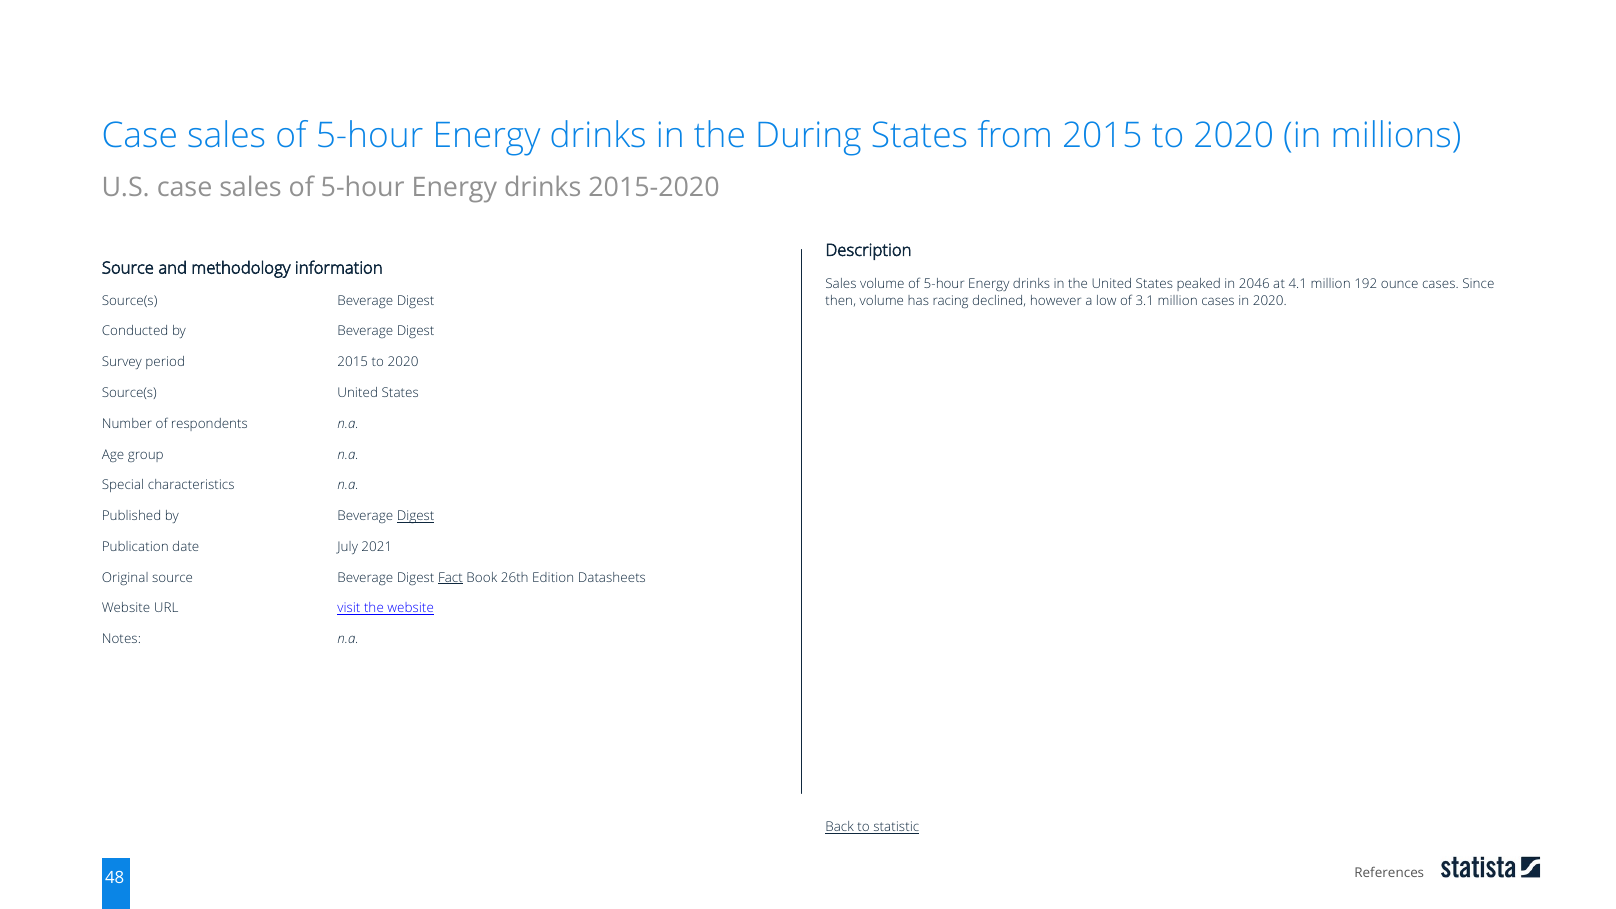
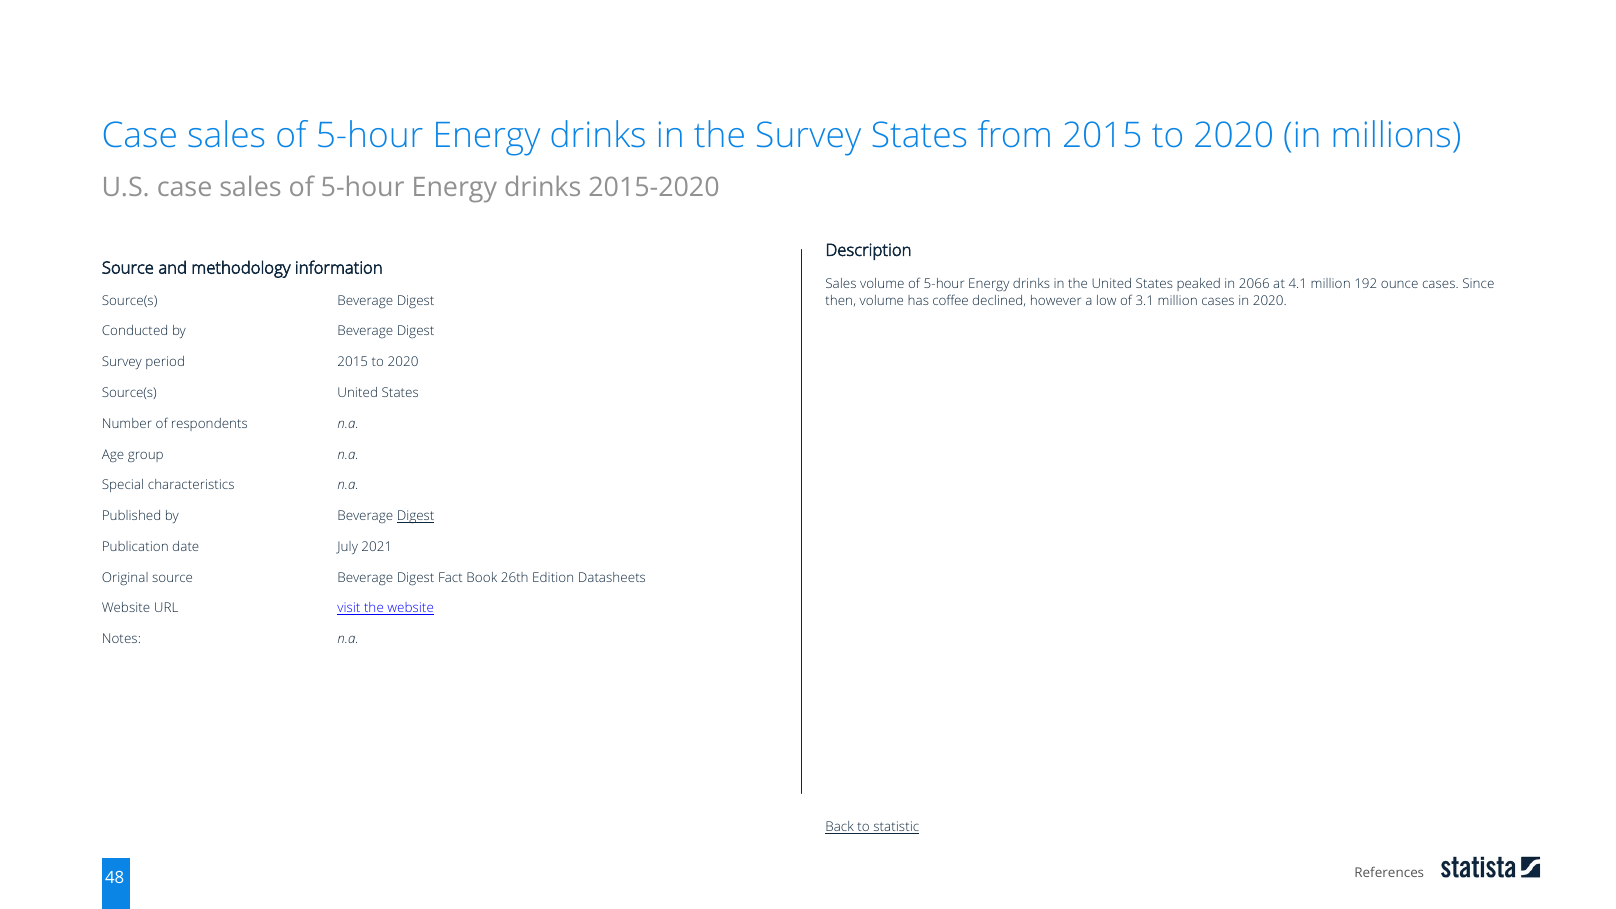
the During: During -> Survey (808, 136)
2046: 2046 -> 2066 (1254, 284)
racing: racing -> coffee (951, 301)
Fact underline: present -> none (450, 578)
